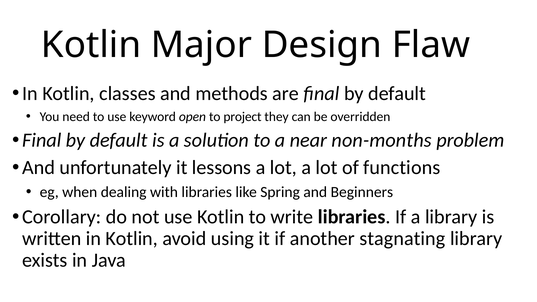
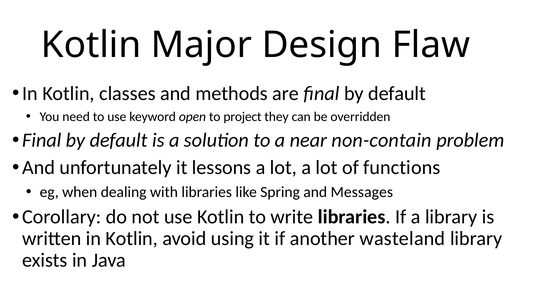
non-months: non-months -> non-contain (382, 140)
Beginners: Beginners -> Messages (362, 192)
stagnating: stagnating -> wasteland (402, 239)
